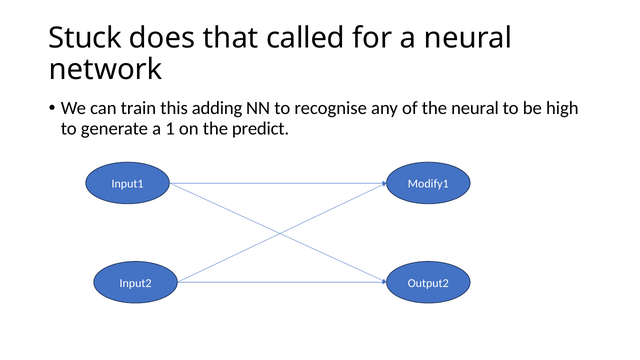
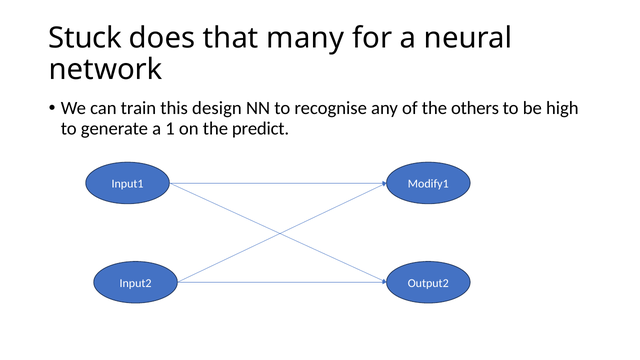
called: called -> many (305, 38)
adding: adding -> design (217, 108)
the neural: neural -> others (475, 108)
